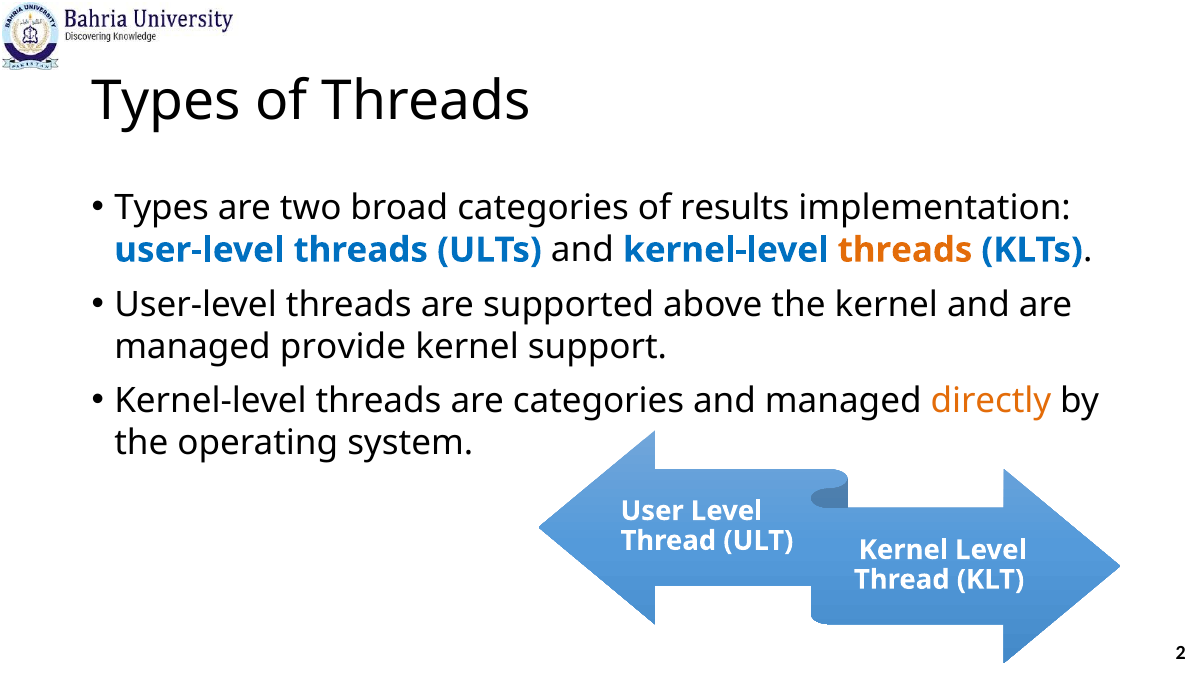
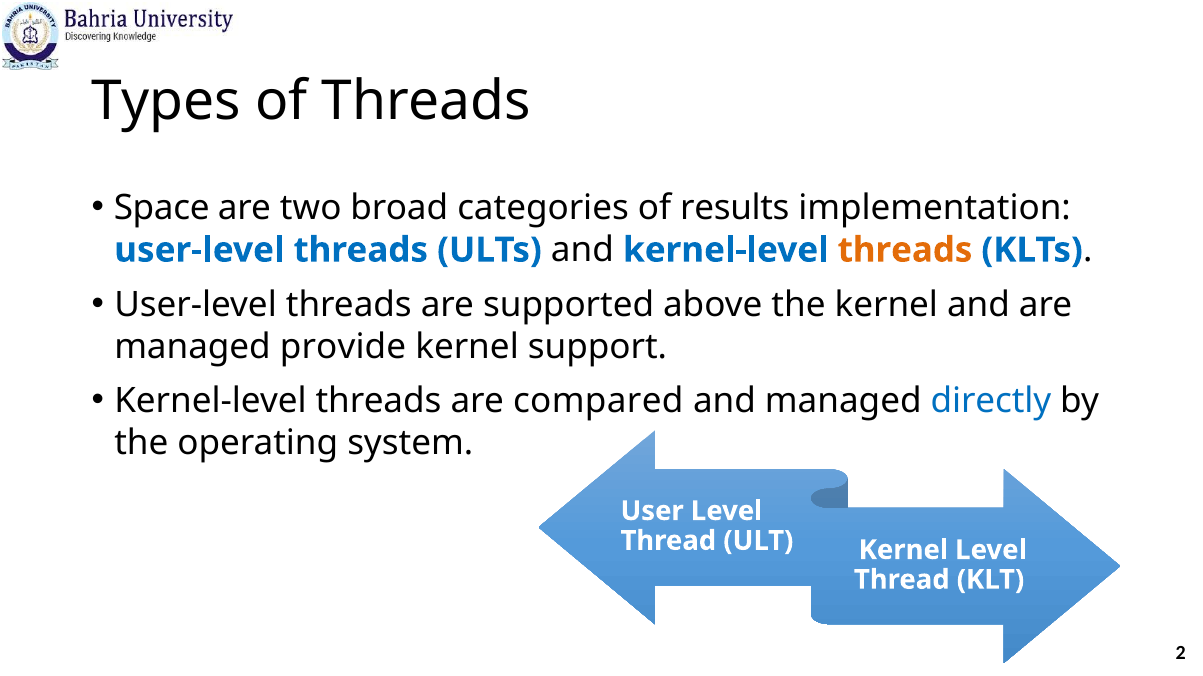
Types: Types -> Space (162, 208)
are categories: categories -> compared (598, 402)
directly colour: orange -> blue (991, 402)
